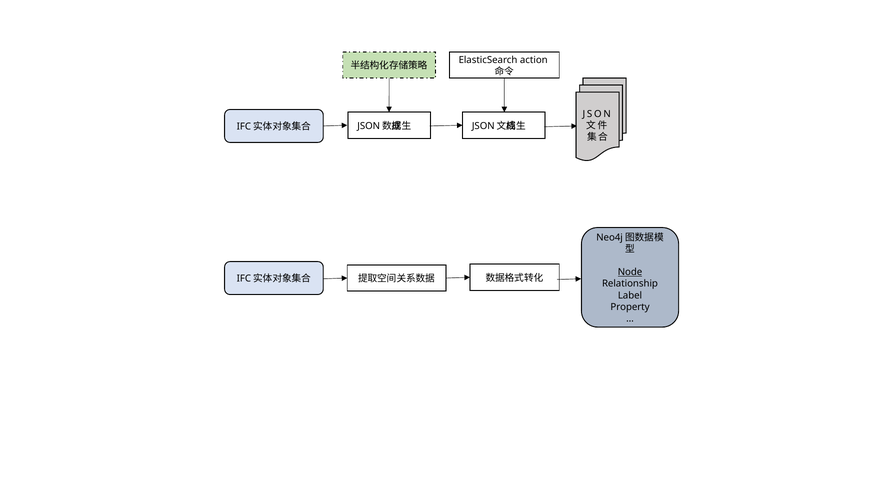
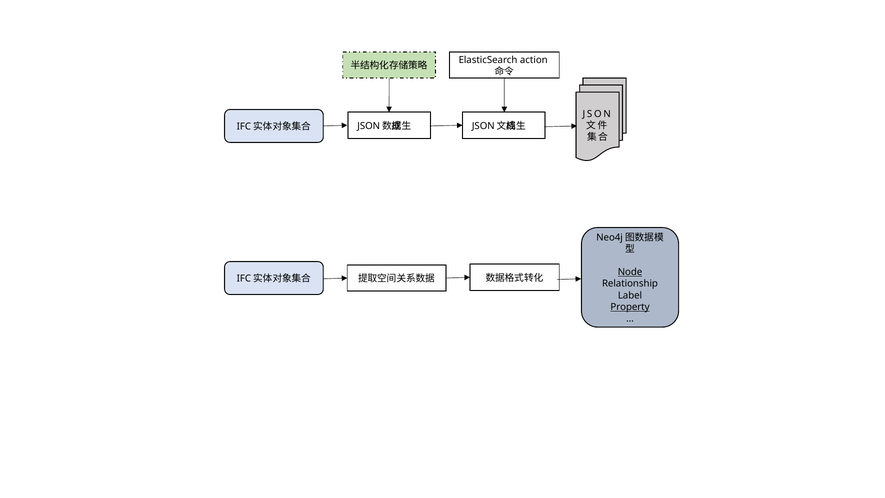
Property underline: none -> present (630, 307)
